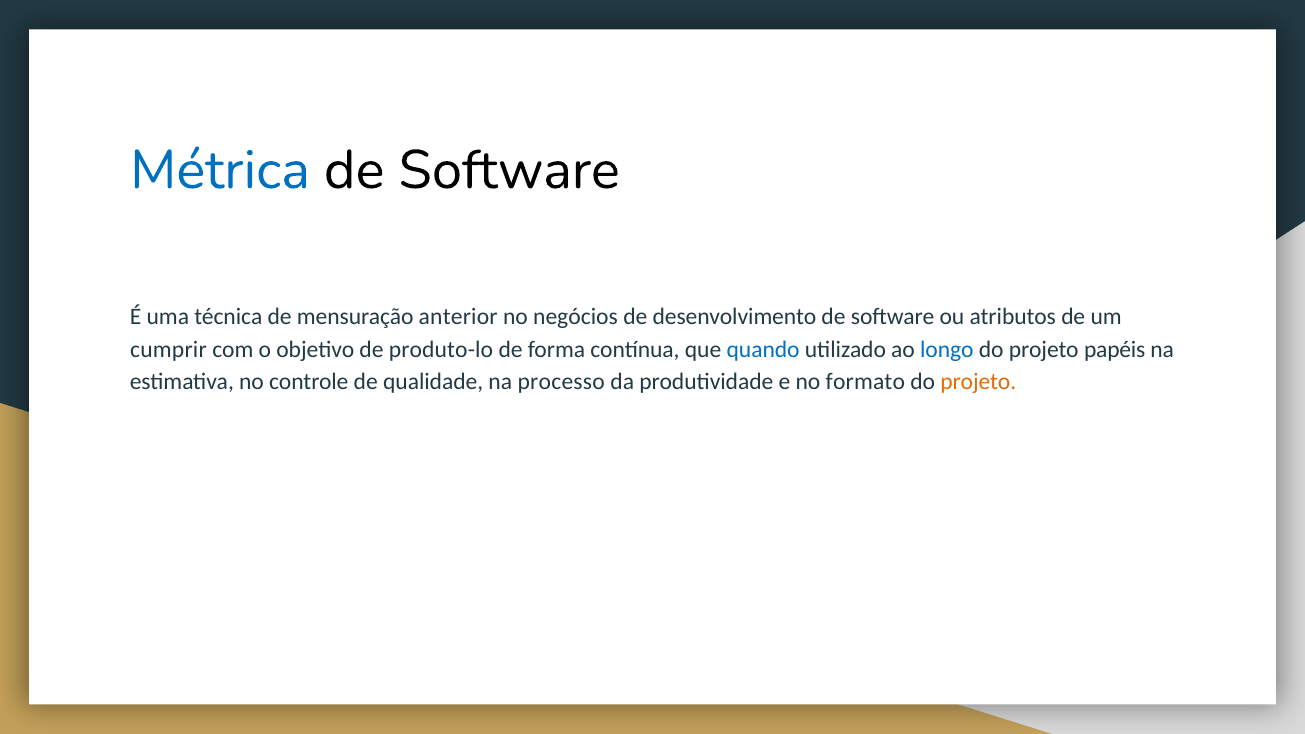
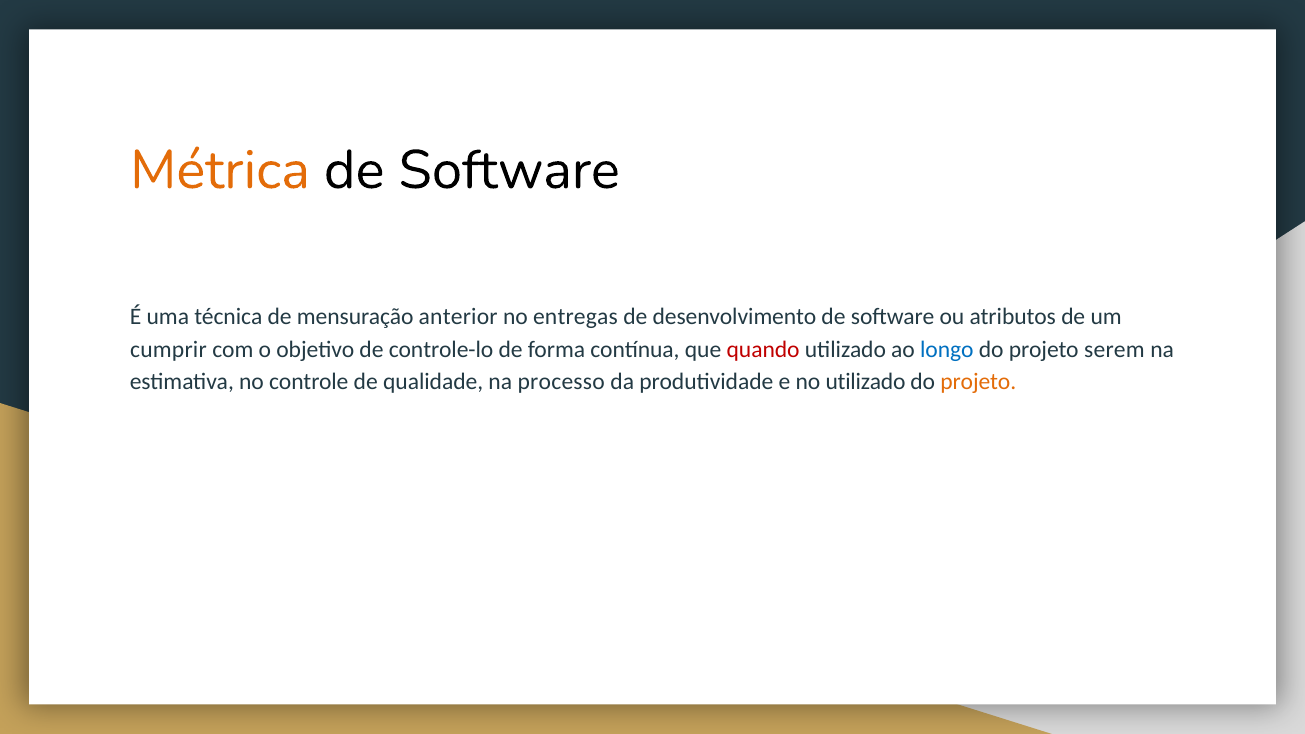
Métrica colour: blue -> orange (220, 170)
negócios: negócios -> entregas (575, 317)
produto-lo: produto-lo -> controle-lo (441, 350)
quando colour: blue -> red (763, 350)
papéis: papéis -> serem (1114, 350)
no formato: formato -> utilizado (866, 382)
